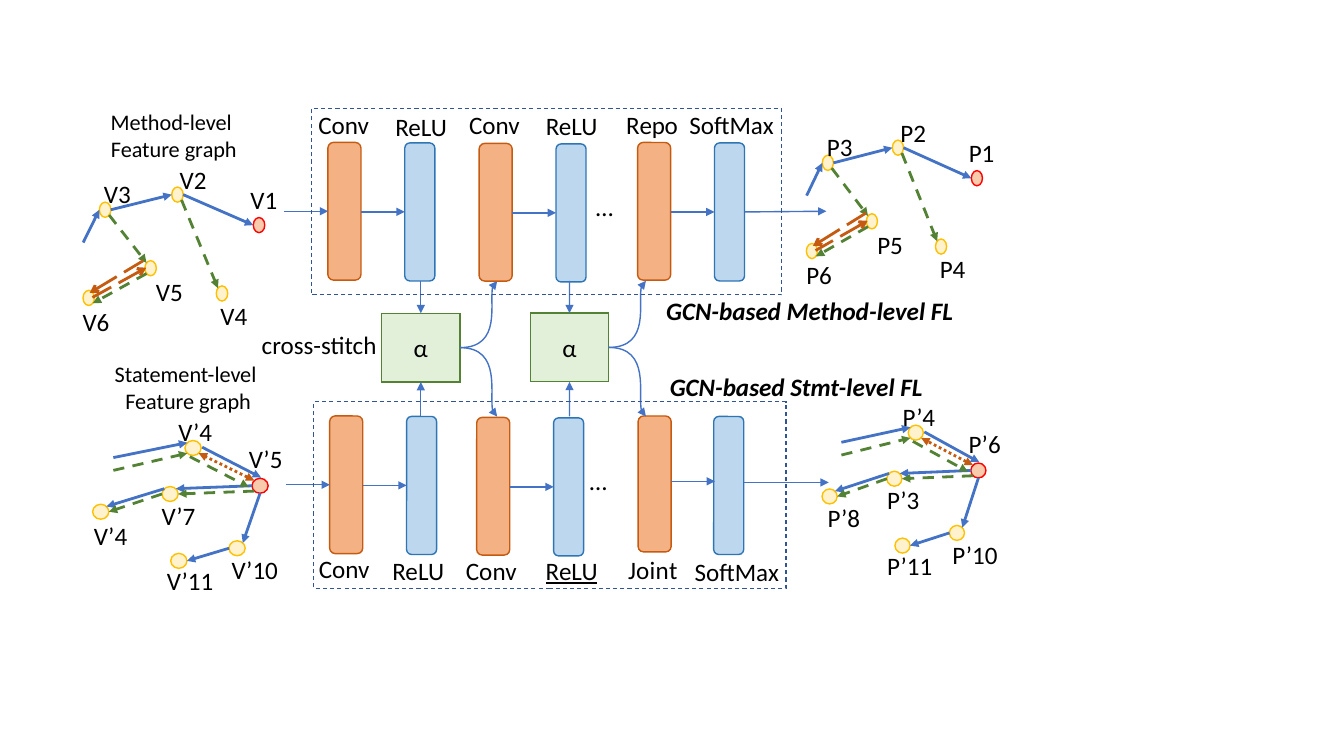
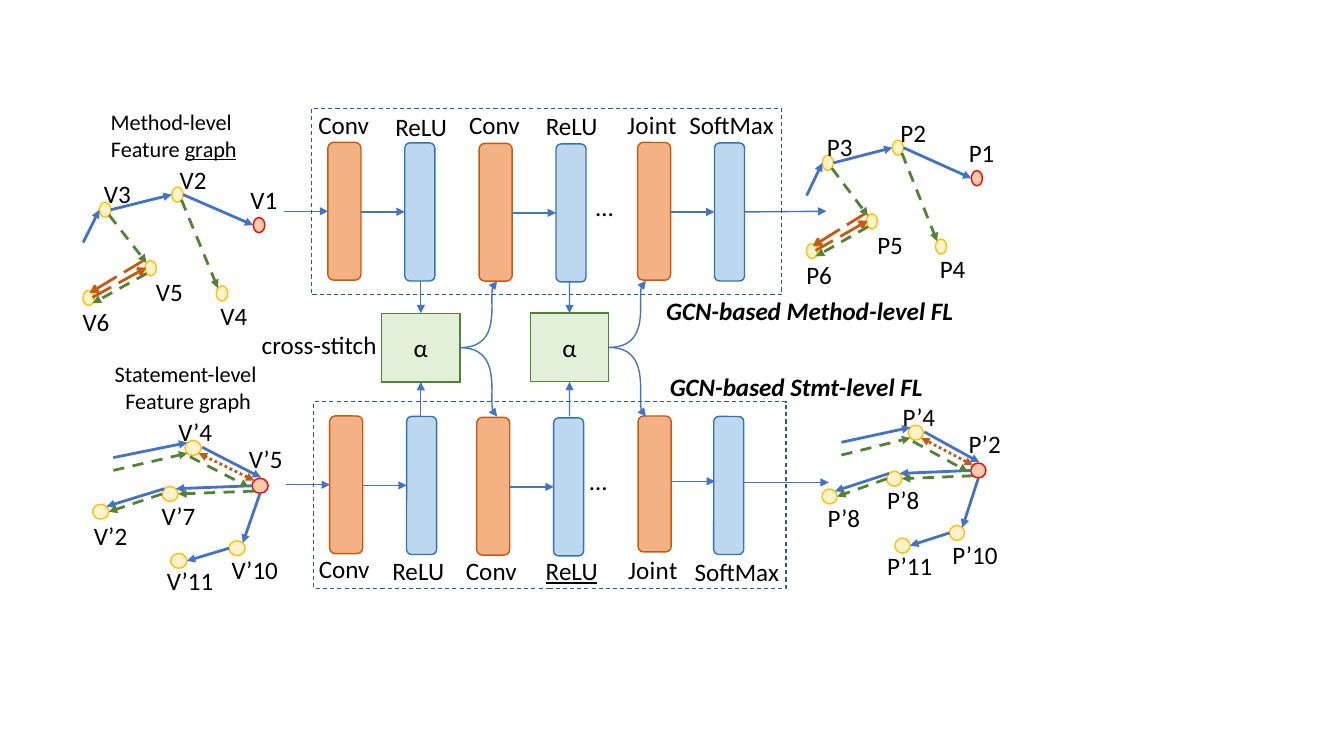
Conv Conv Repo: Repo -> Joint (652, 126)
graph underline: none -> present (211, 150)
P’6: P’6 -> P’2 (985, 445)
P’3: P’3 -> P’8 (903, 502)
V’4: V’4 -> V’2 (111, 538)
